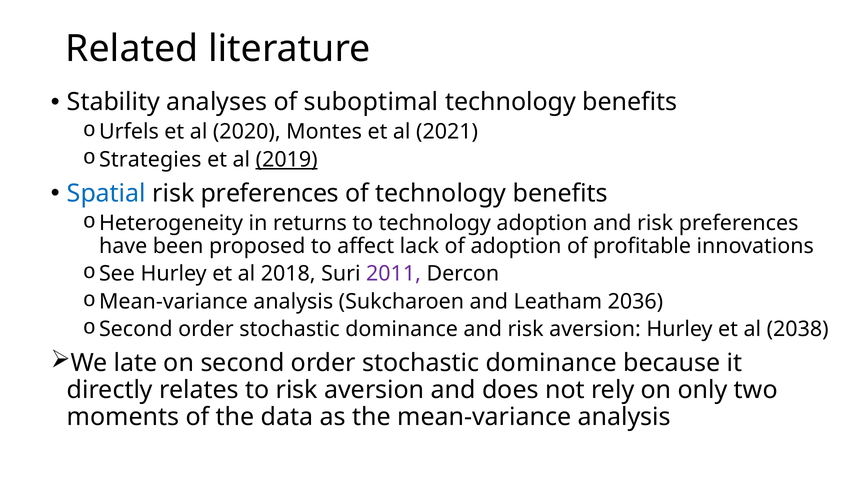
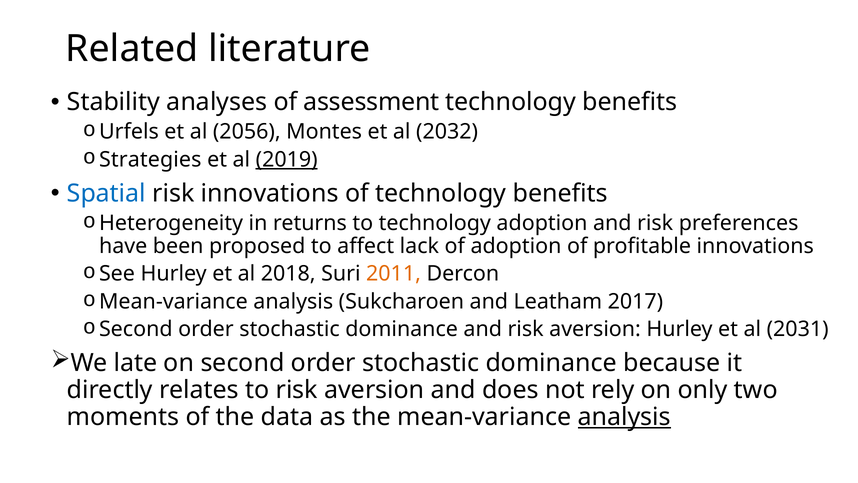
suboptimal: suboptimal -> assessment (371, 102)
2020: 2020 -> 2056 (247, 132)
2021: 2021 -> 2032 (447, 132)
preferences: preferences -> innovations (270, 193)
2011 colour: purple -> orange (393, 274)
2036: 2036 -> 2017 (635, 301)
2038: 2038 -> 2031 (798, 329)
analysis underline: none -> present (624, 417)
